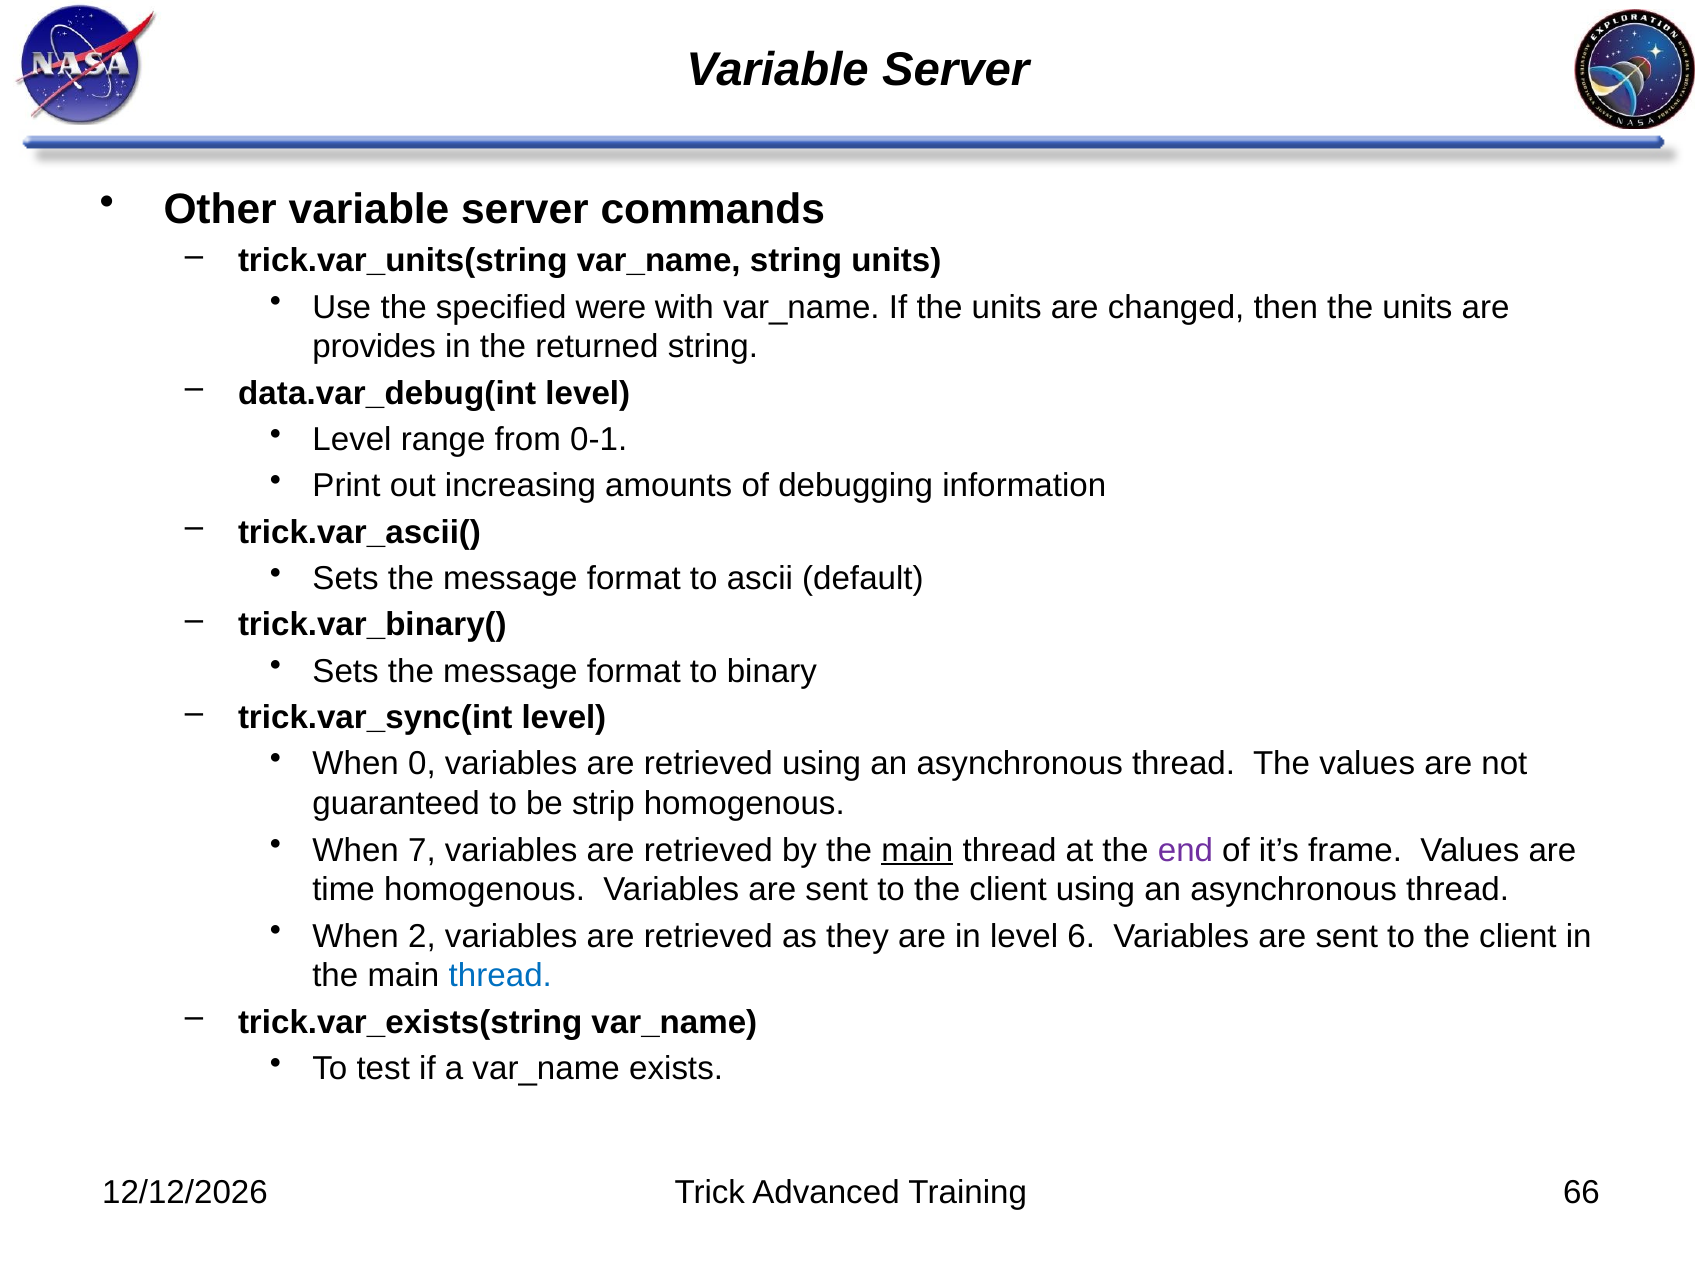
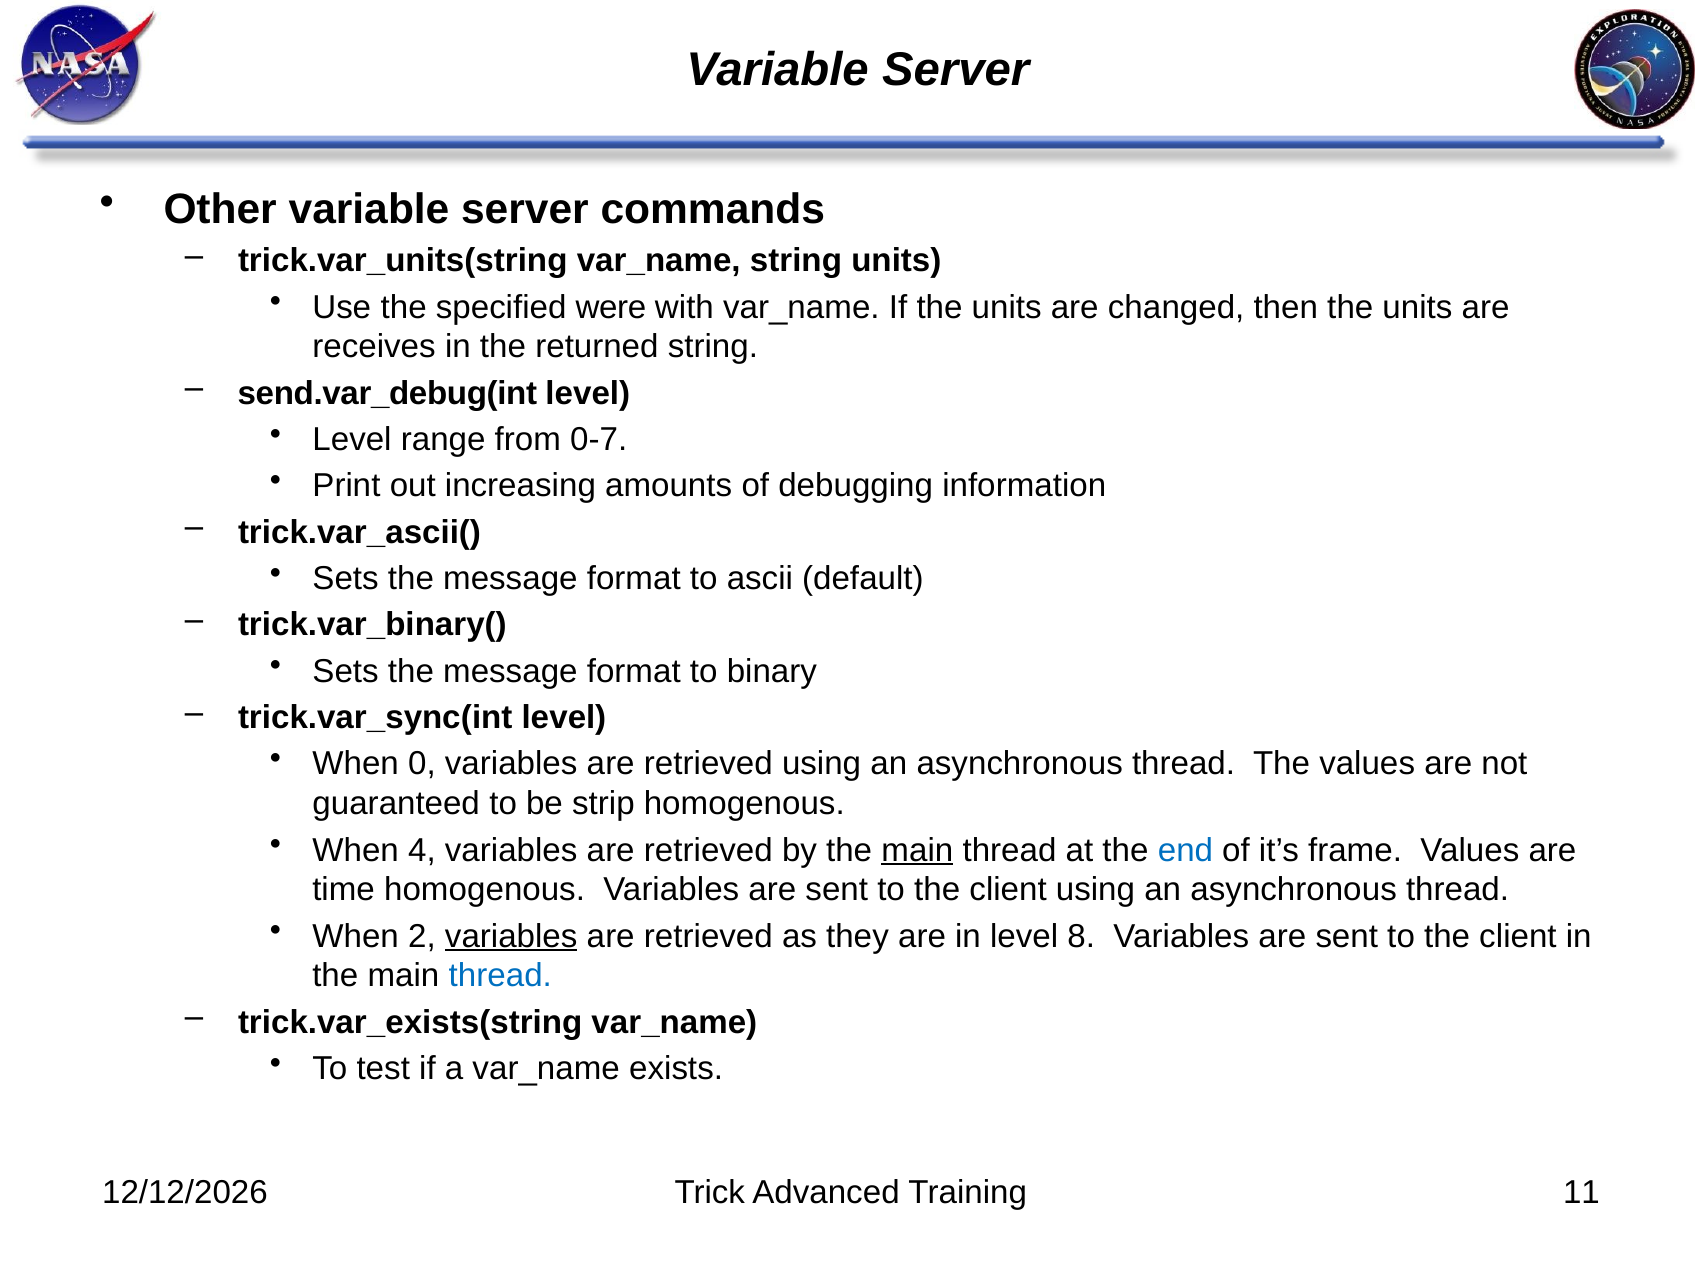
provides: provides -> receives (374, 347)
data.var_debug(int: data.var_debug(int -> send.var_debug(int (387, 393)
0-1: 0-1 -> 0-7 (599, 440)
7: 7 -> 4 (422, 850)
end colour: purple -> blue (1185, 850)
variables underline: none -> present (511, 937)
6: 6 -> 8 (1081, 937)
66: 66 -> 11 (1581, 1193)
